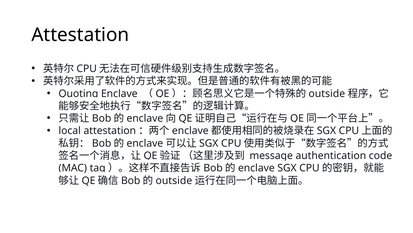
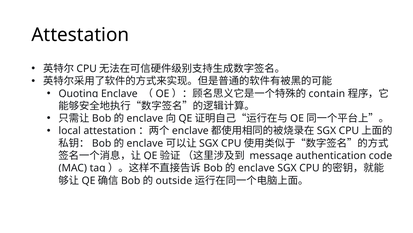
outside: outside -> contain (327, 93)
